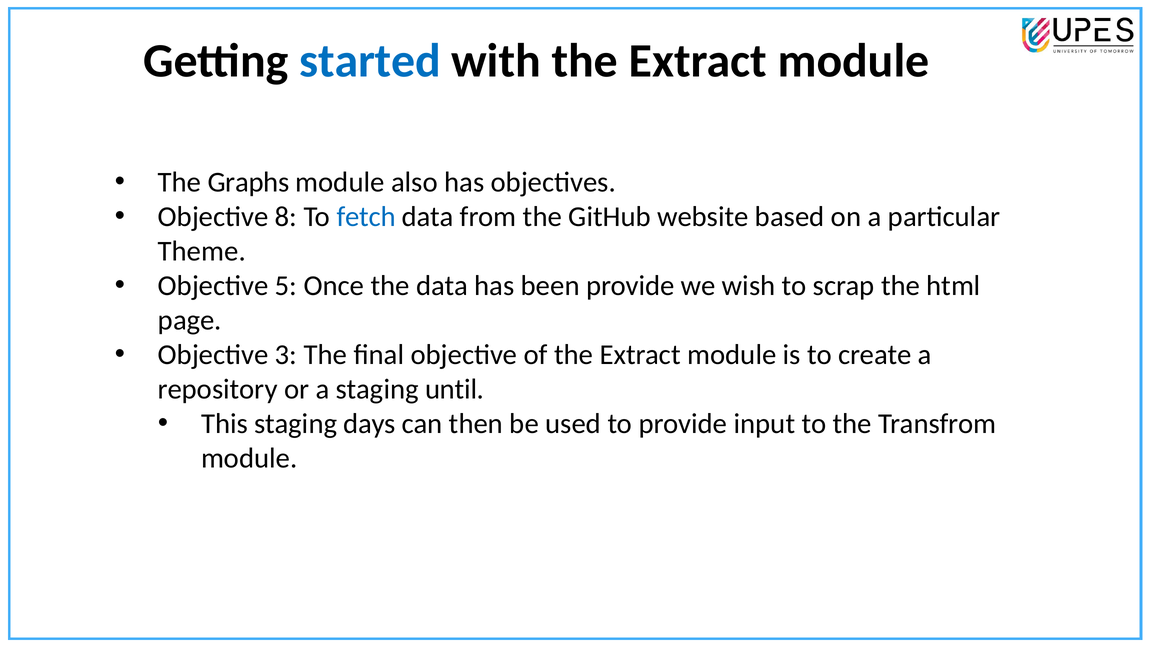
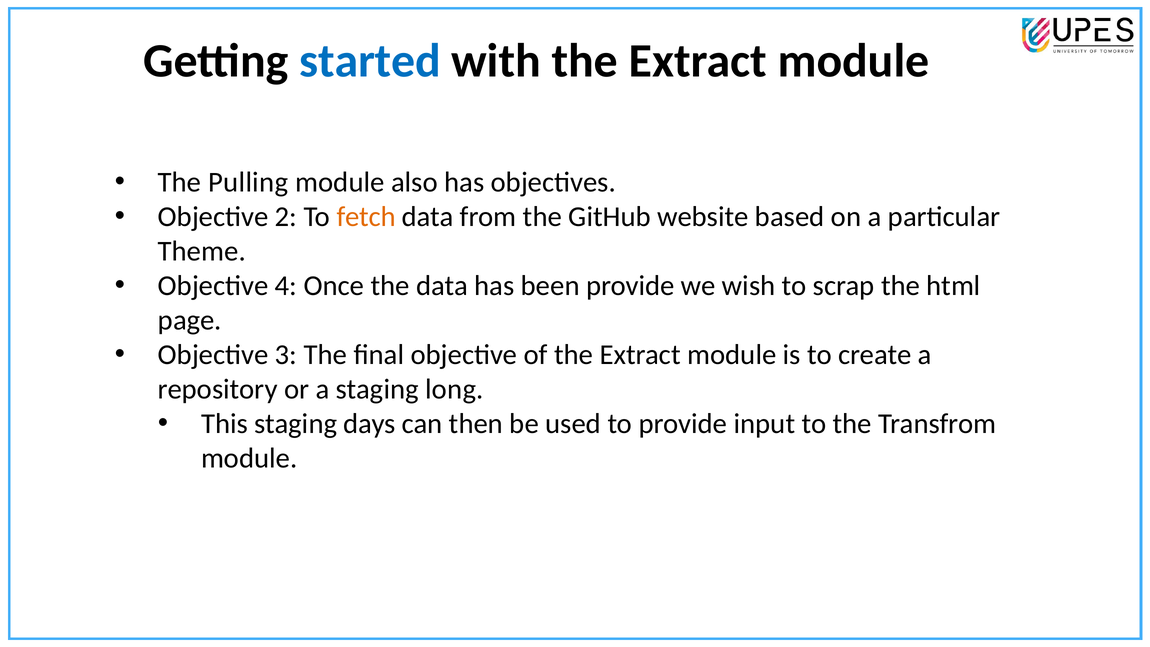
Graphs: Graphs -> Pulling (248, 182)
8: 8 -> 2 (286, 217)
fetch colour: blue -> orange (366, 217)
5: 5 -> 4 (286, 286)
until: until -> long (454, 389)
